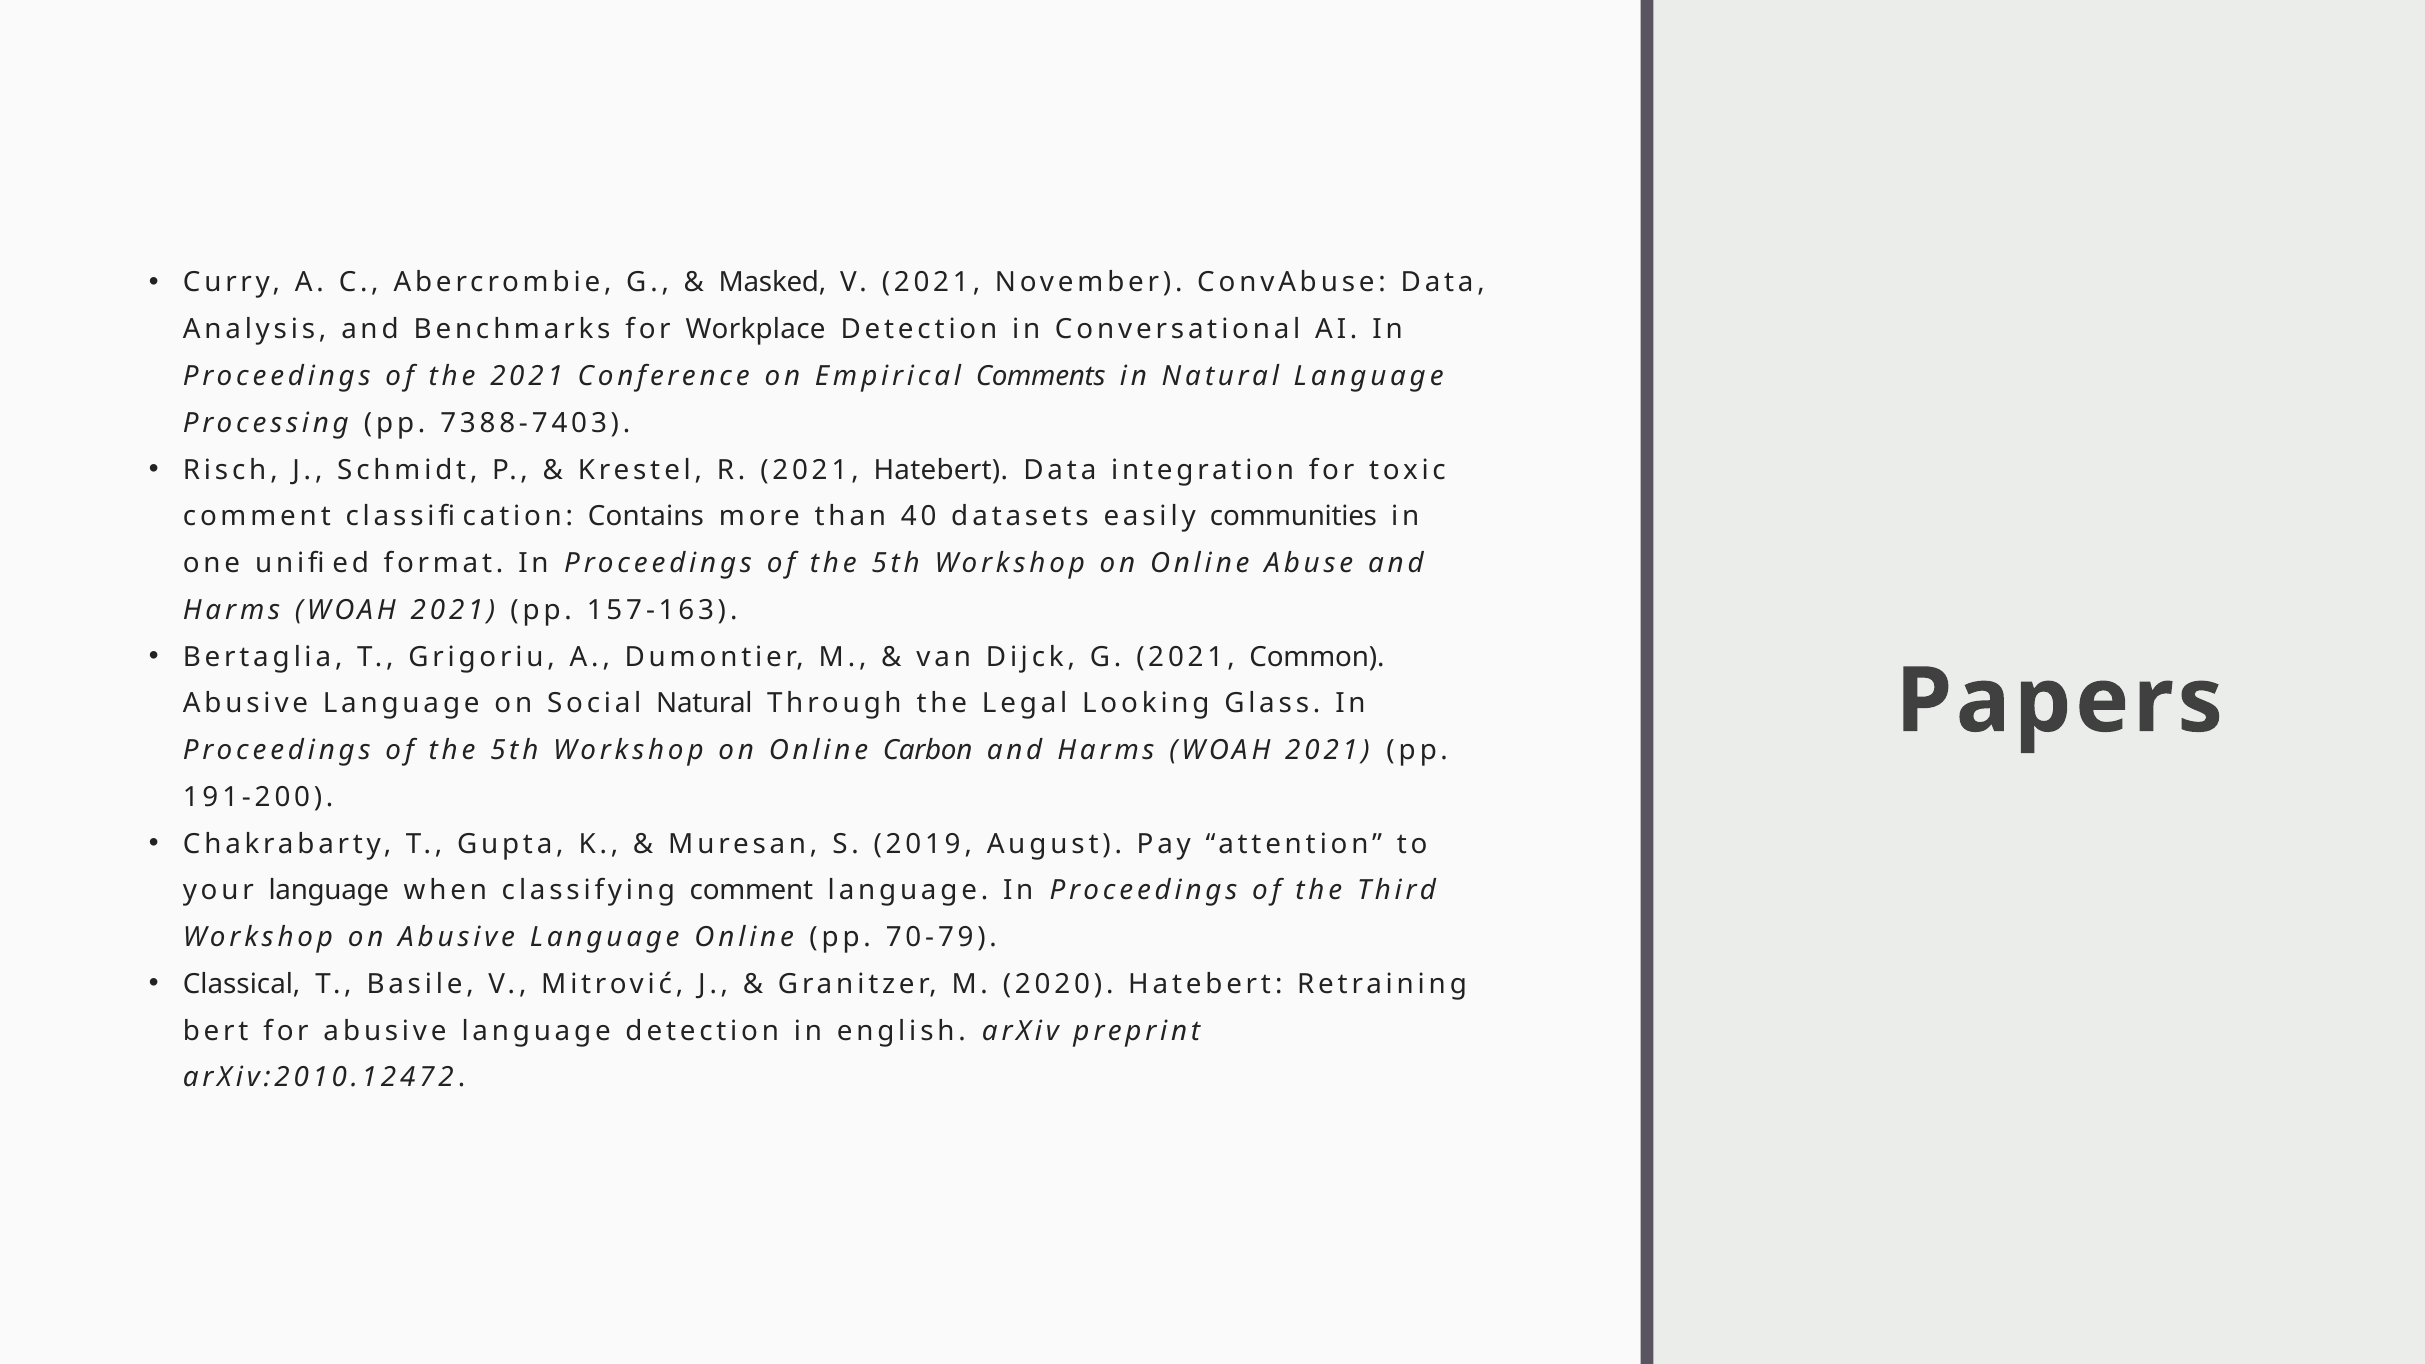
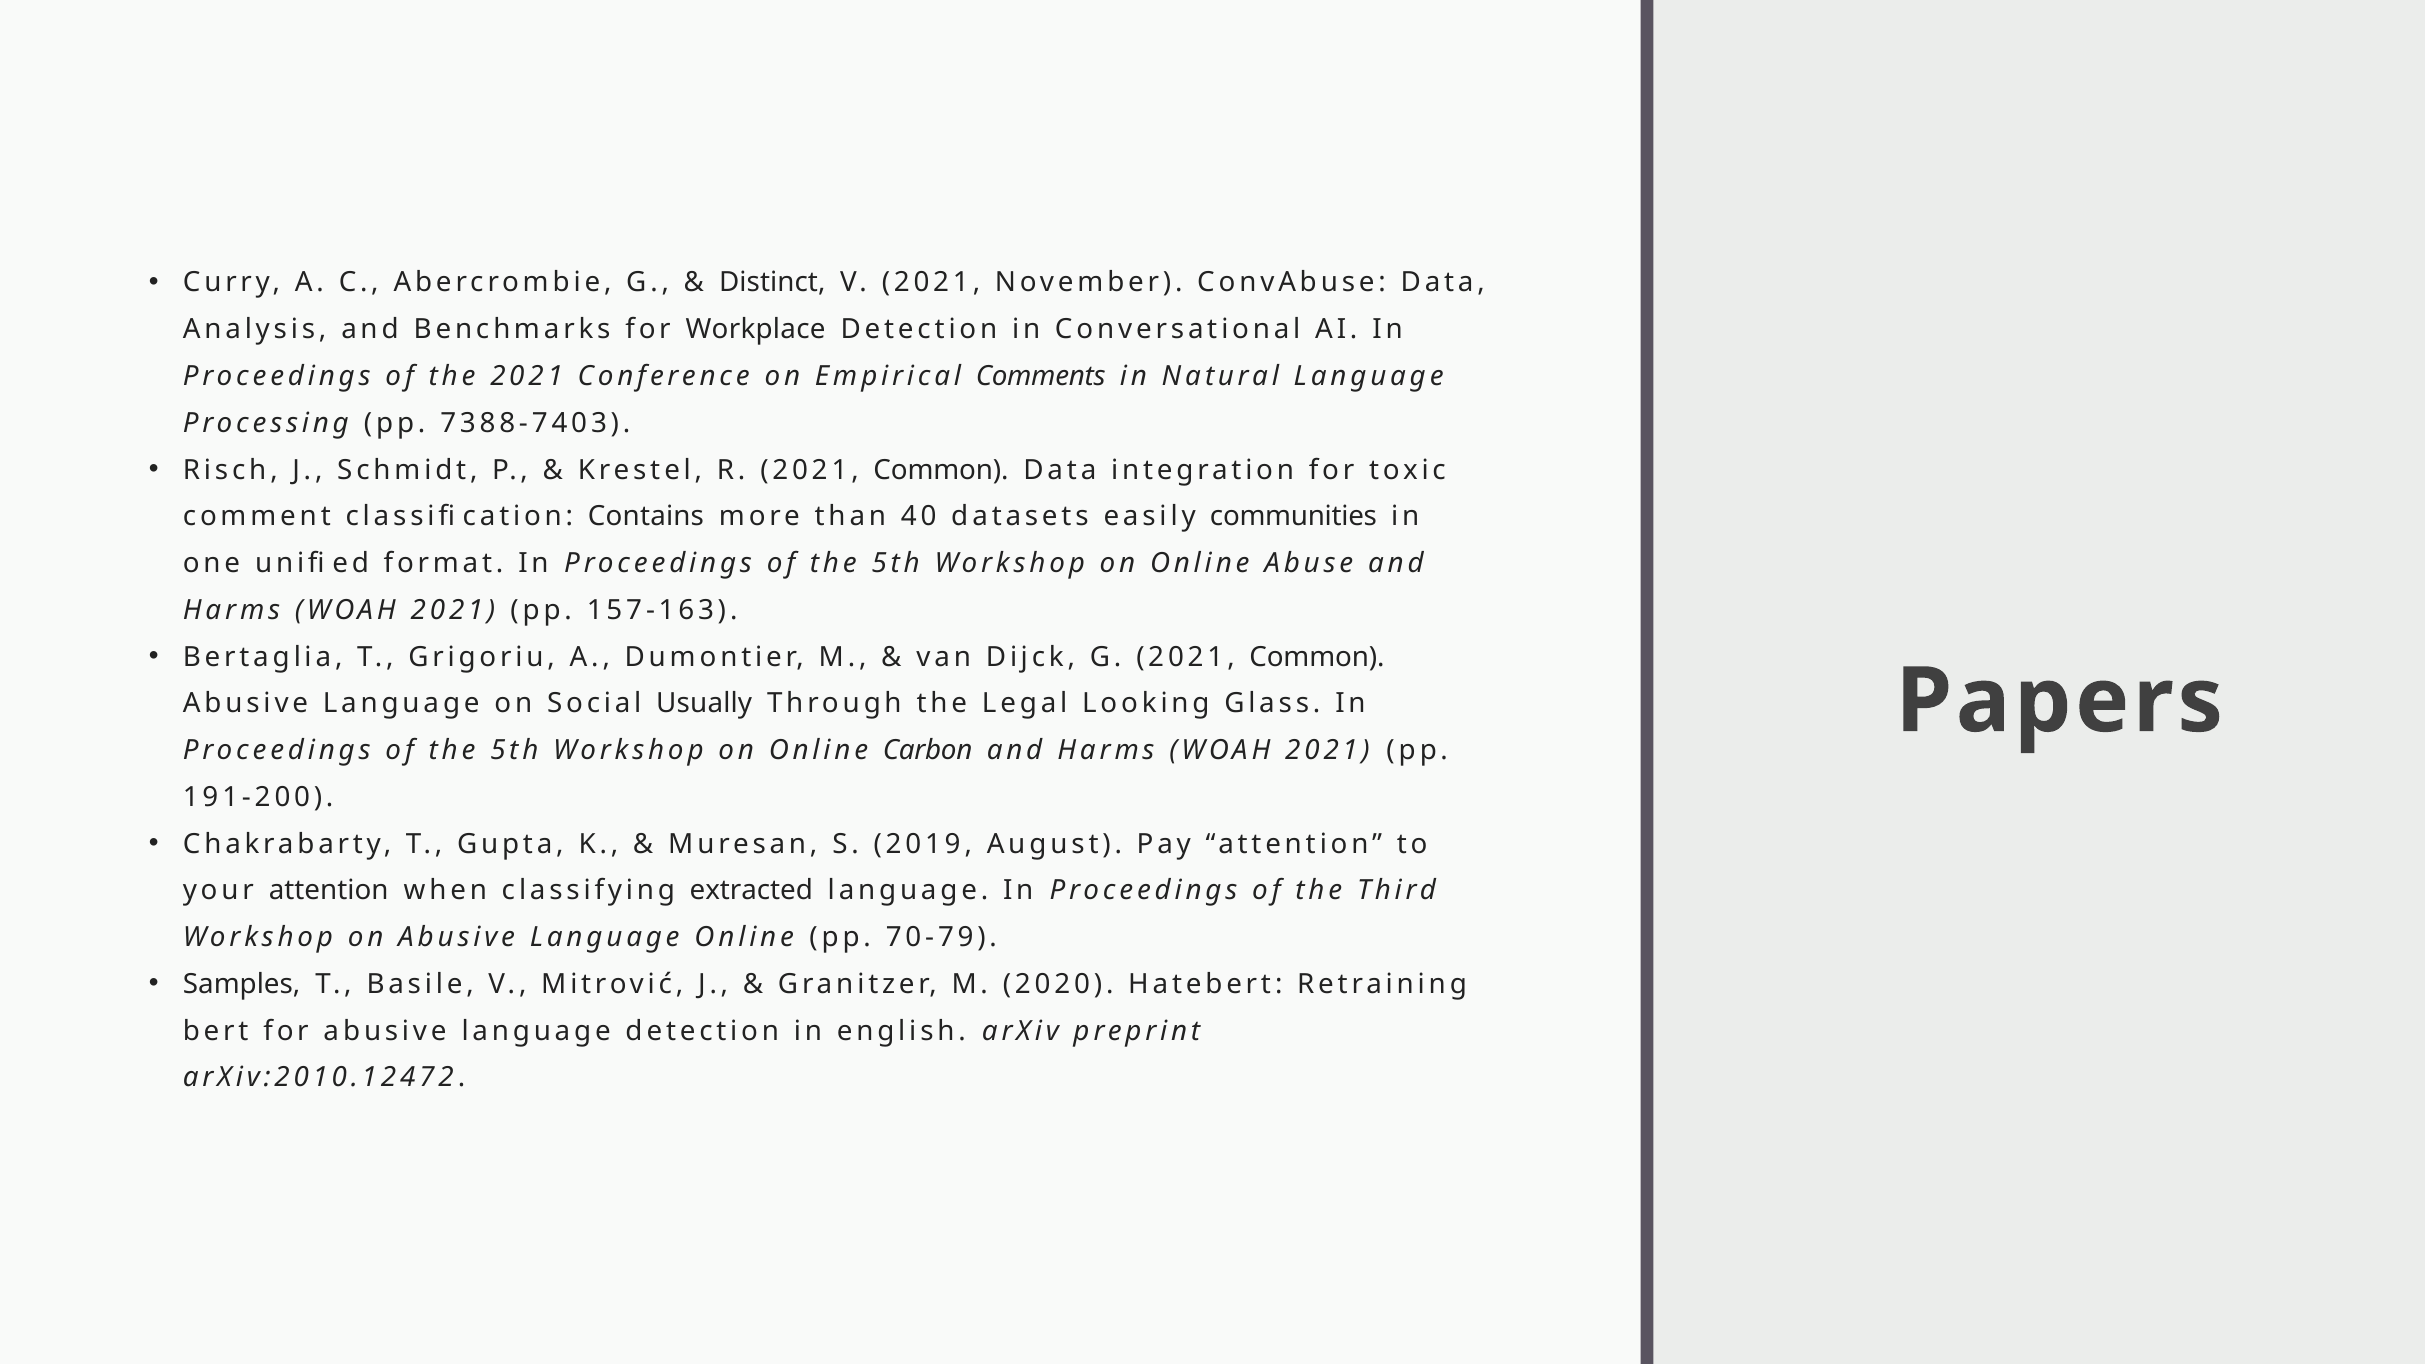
Masked: Masked -> Distinct (772, 283)
R 2021 Hatebert: Hatebert -> Common (941, 470)
Social Natural: Natural -> Usually (704, 704)
your language: language -> attention (329, 891)
classifying comment: comment -> extracted (751, 891)
Classical: Classical -> Samples (242, 984)
